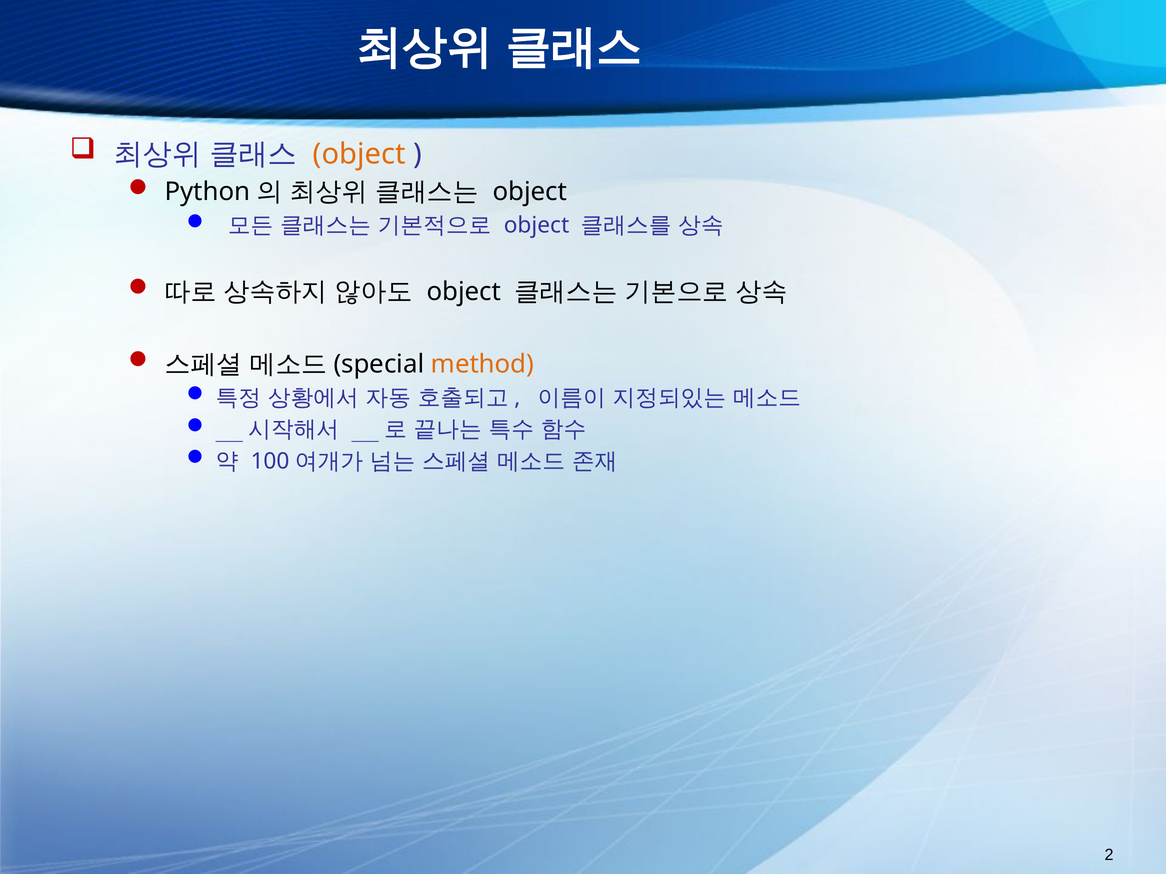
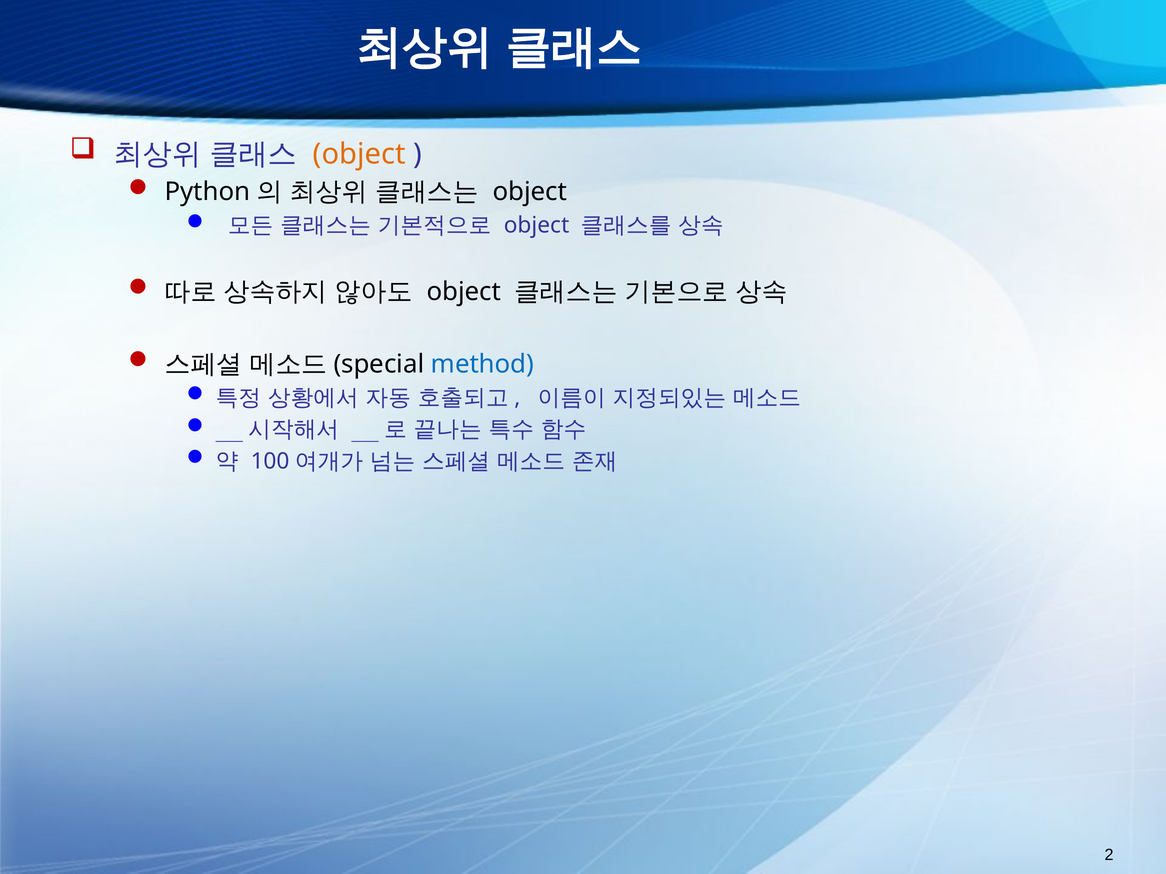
method colour: orange -> blue (483, 364)
